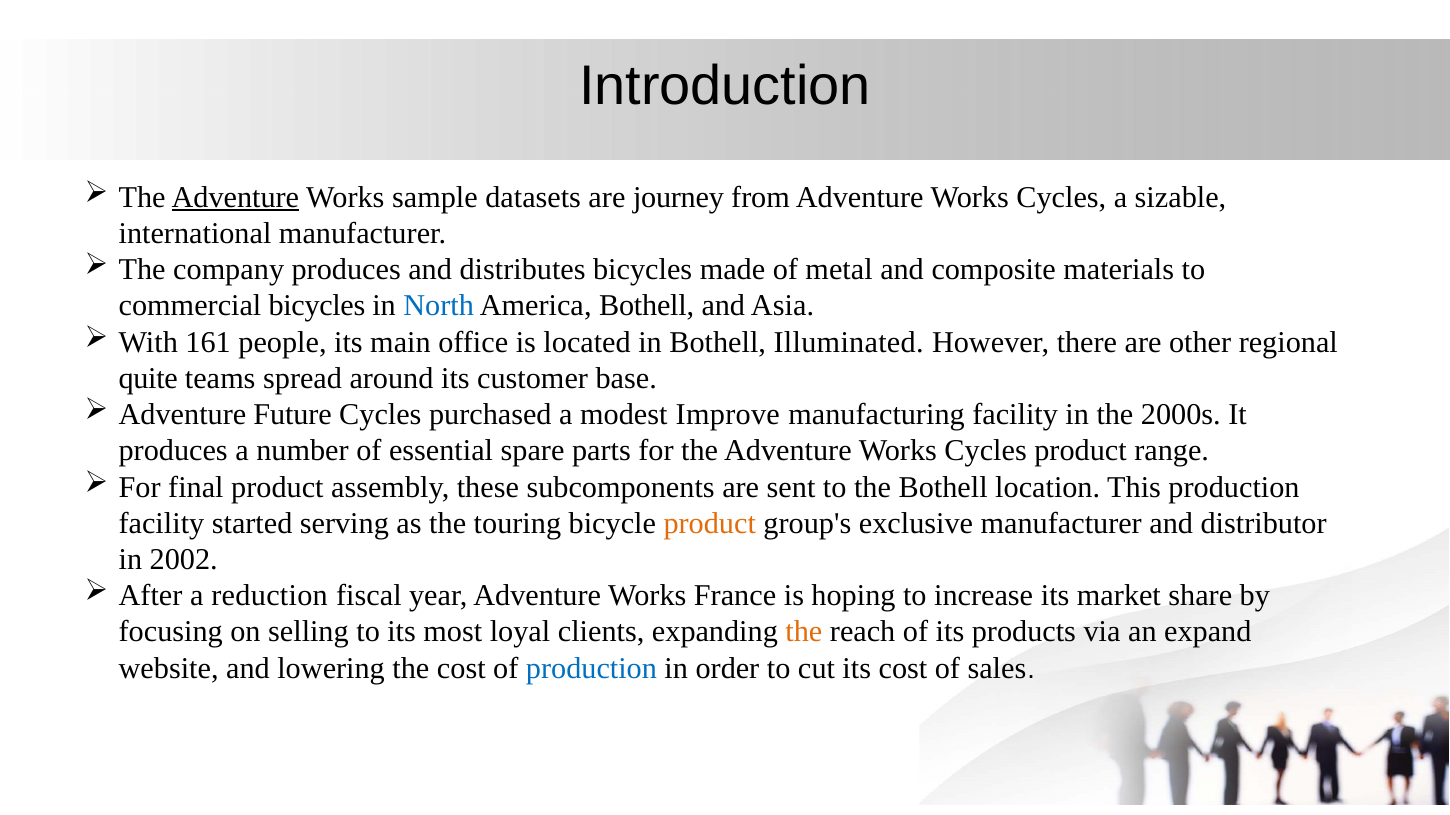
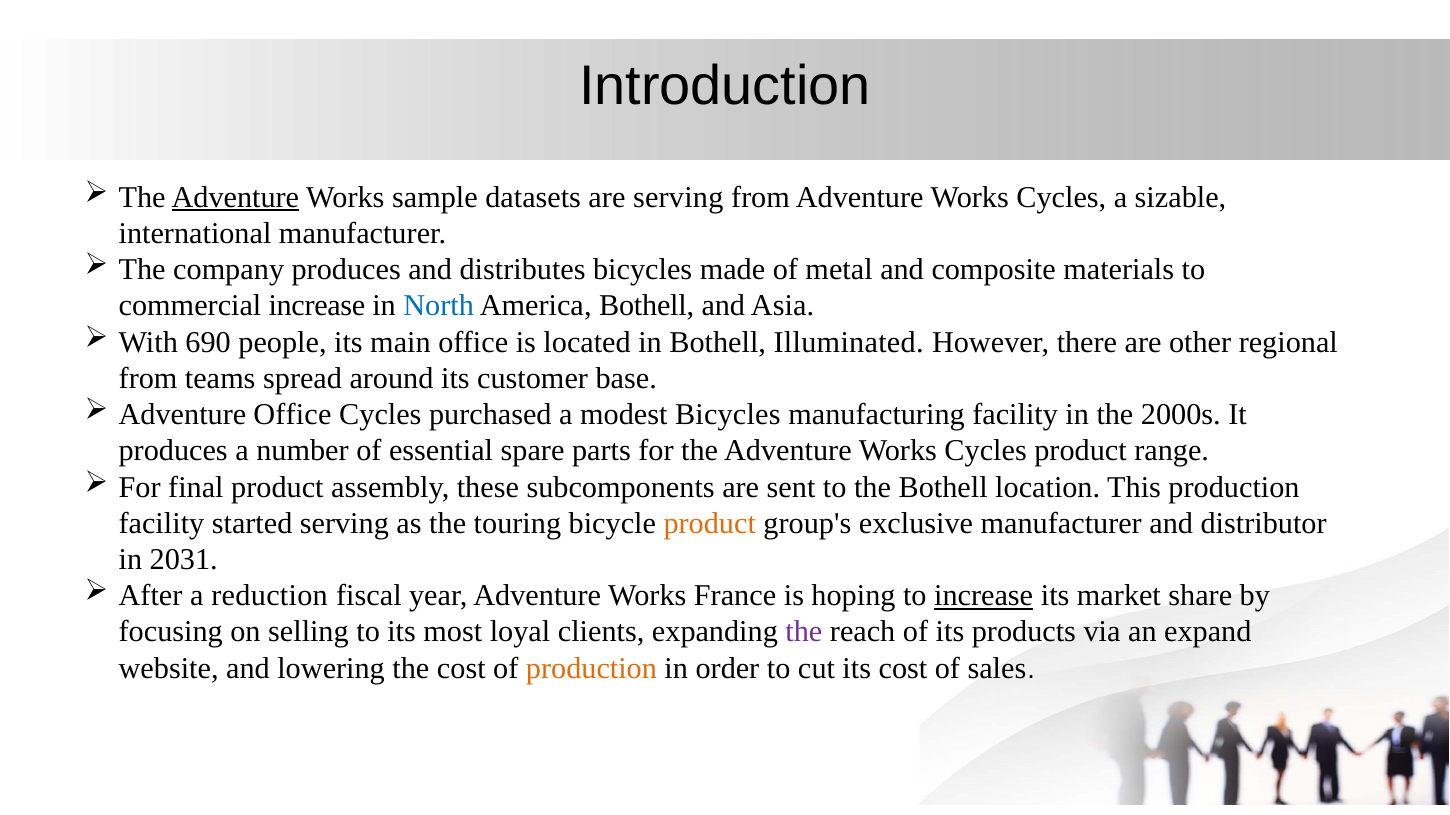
are journey: journey -> serving (678, 197)
commercial bicycles: bicycles -> increase (317, 306)
161: 161 -> 690 (208, 342)
quite: quite -> from (148, 379)
Adventure Future: Future -> Office (292, 415)
modest Improve: Improve -> Bicycles (728, 415)
2002: 2002 -> 2031 (184, 560)
increase underline: none -> present (984, 596)
the colour: orange -> purple (804, 632)
production colour: blue -> orange (591, 669)
